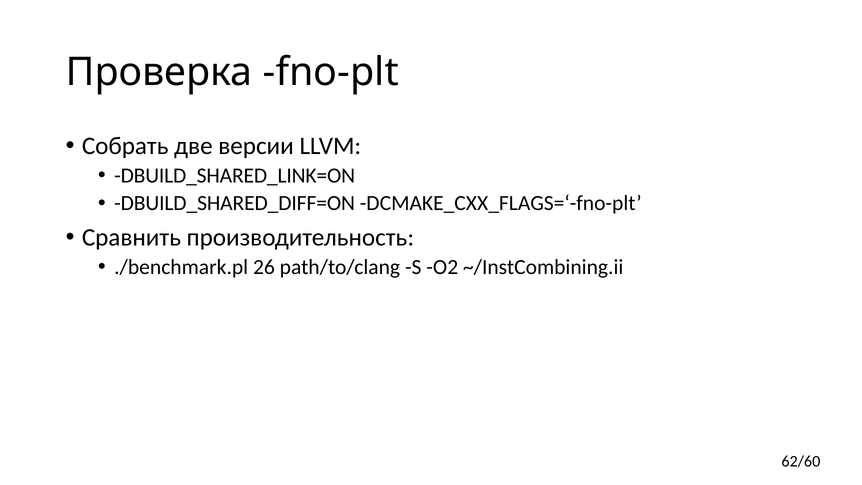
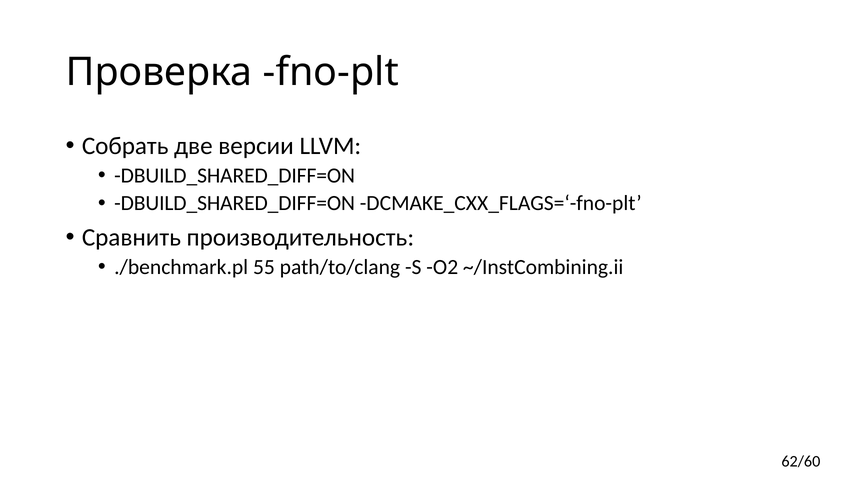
DBUILD_SHARED_LINK=ON: DBUILD_SHARED_LINK=ON -> DBUILD_SHARED_DIFF=ON (235, 175)
26: 26 -> 55 (264, 267)
